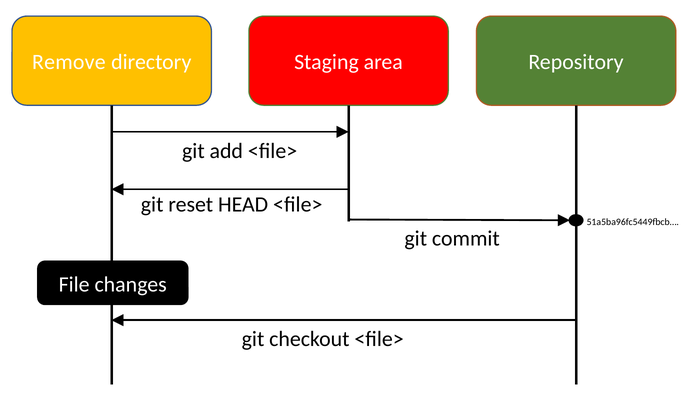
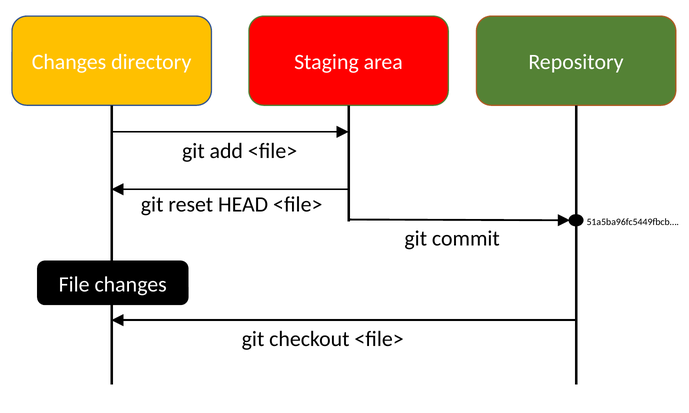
Remove: Remove -> Changes (69, 62)
